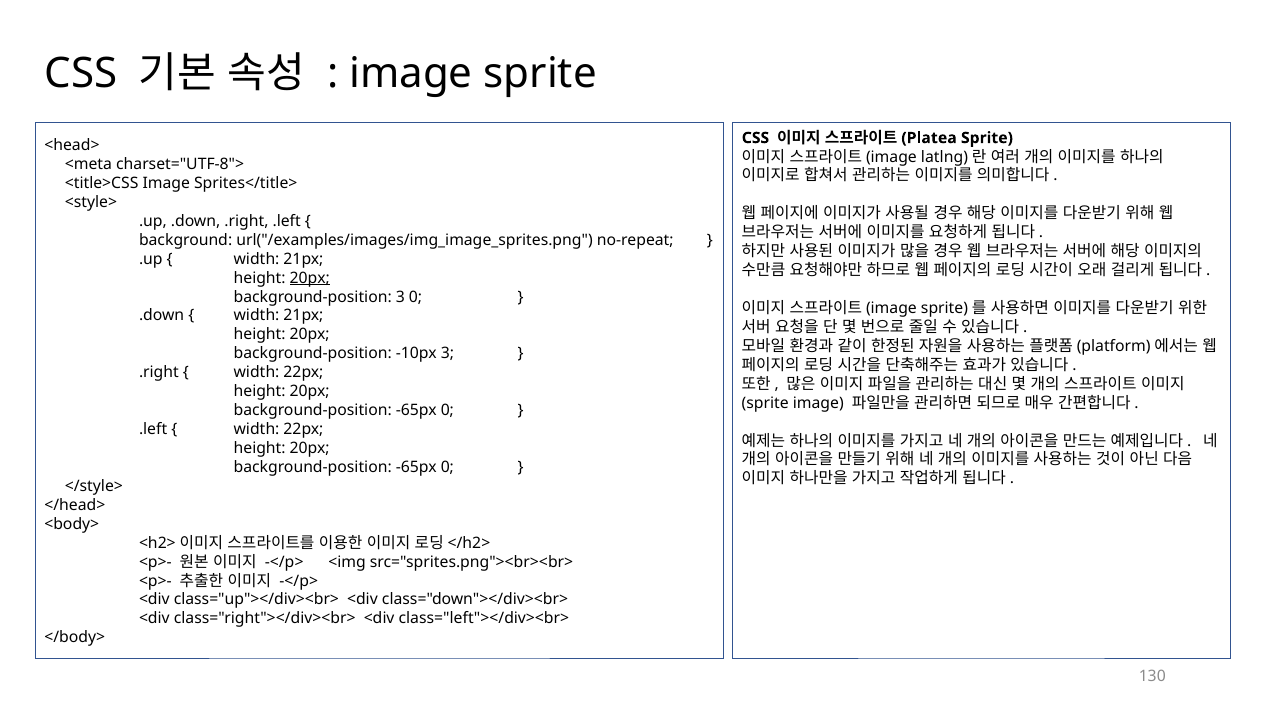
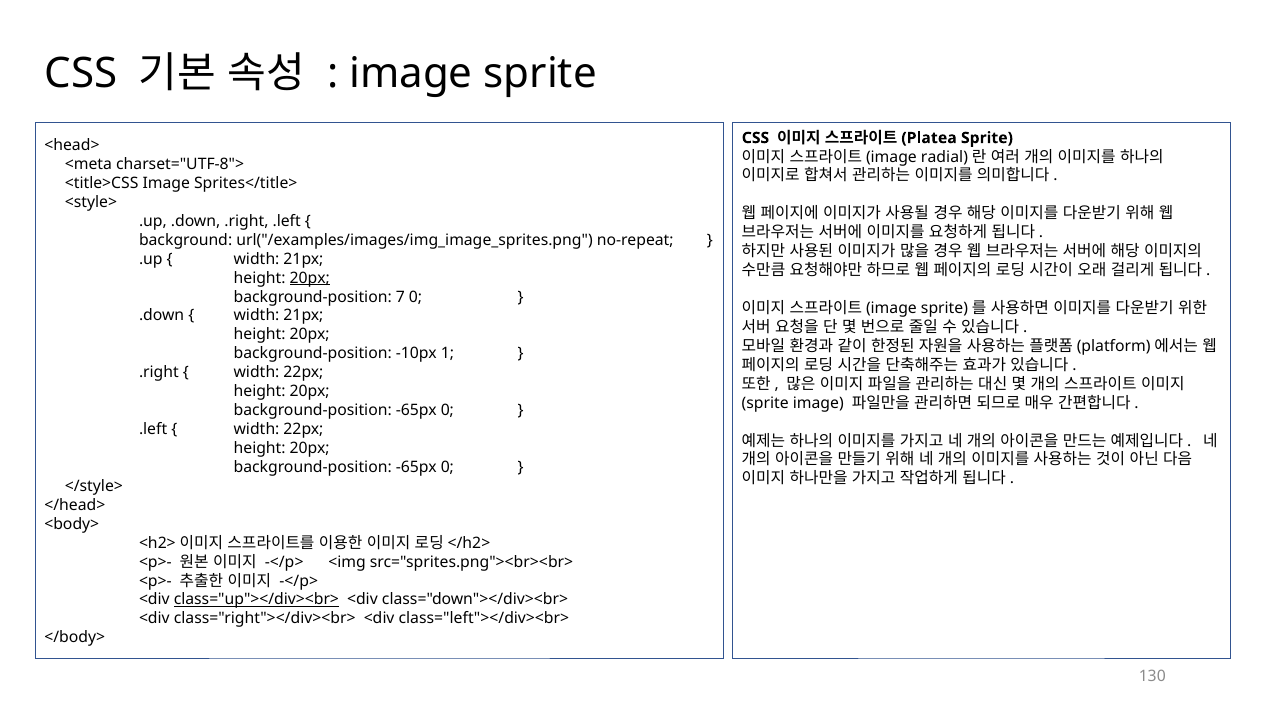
latlng: latlng -> radial (944, 157)
background-position 3: 3 -> 7 (400, 297)
-10px 3: 3 -> 1 (447, 354)
class="up"></div><br> underline: none -> present (256, 600)
